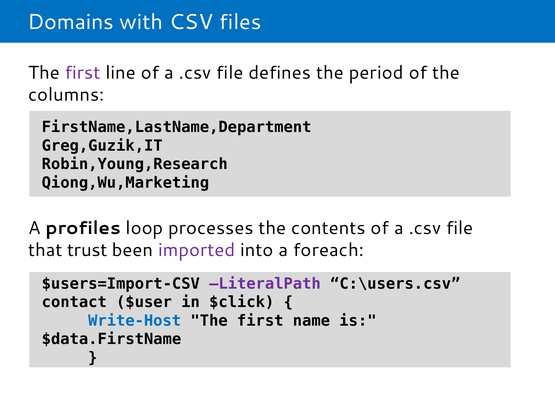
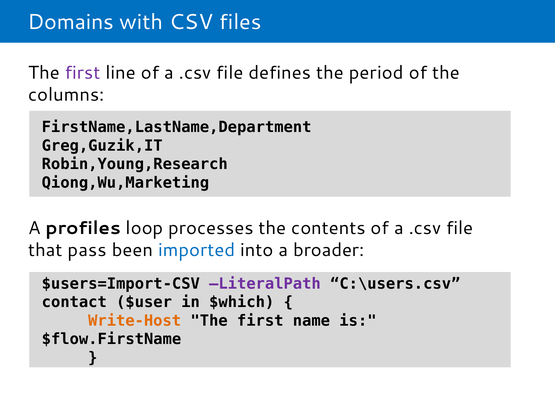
trust: trust -> pass (87, 250)
imported colour: purple -> blue (197, 250)
foreach: foreach -> broader (329, 250)
$click: $click -> $which (242, 302)
Write-Host colour: blue -> orange (135, 321)
$data.FirstName: $data.FirstName -> $flow.FirstName (111, 339)
